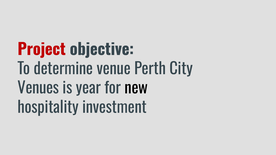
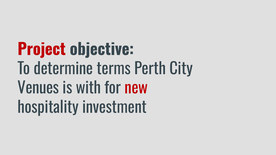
venue: venue -> terms (114, 69)
year: year -> with (88, 88)
new colour: black -> red (136, 88)
